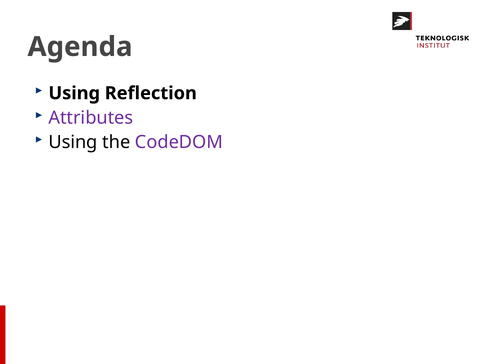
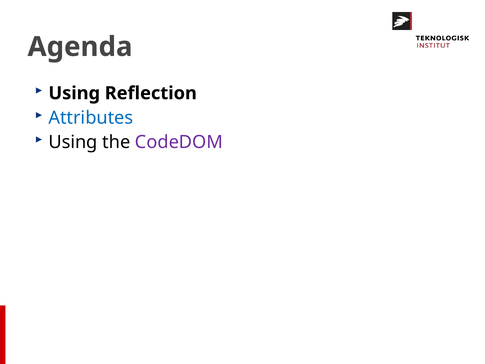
Attributes colour: purple -> blue (91, 118)
